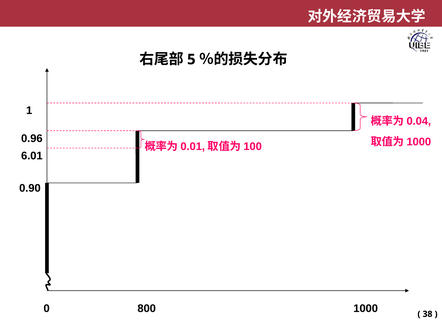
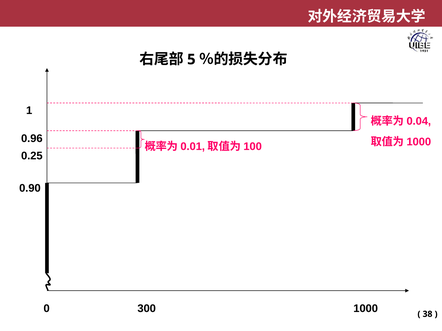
6.01: 6.01 -> 0.25 (32, 156)
800: 800 -> 300 (147, 309)
